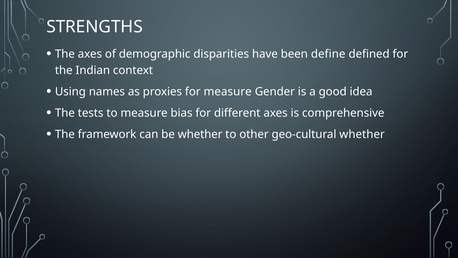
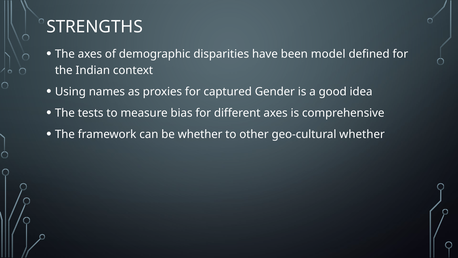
define: define -> model (328, 54)
for measure: measure -> captured (228, 92)
